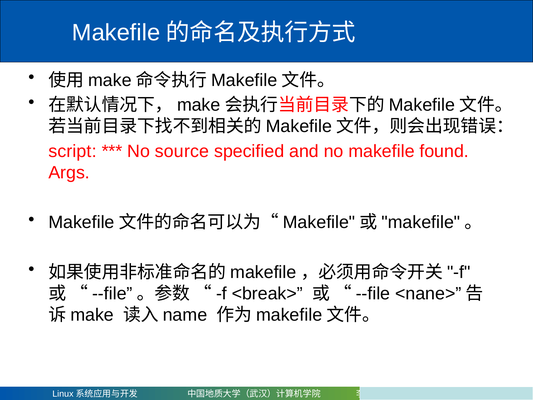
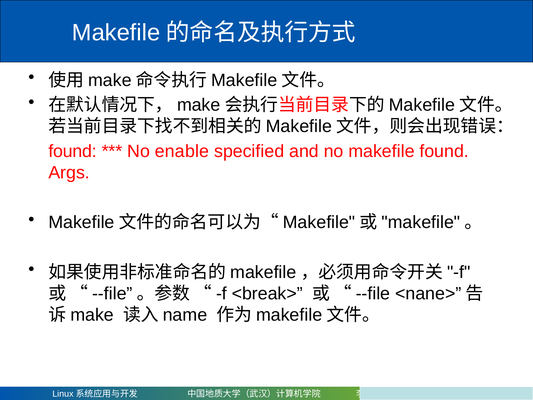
script: script -> found (73, 151)
source: source -> enable (182, 151)
